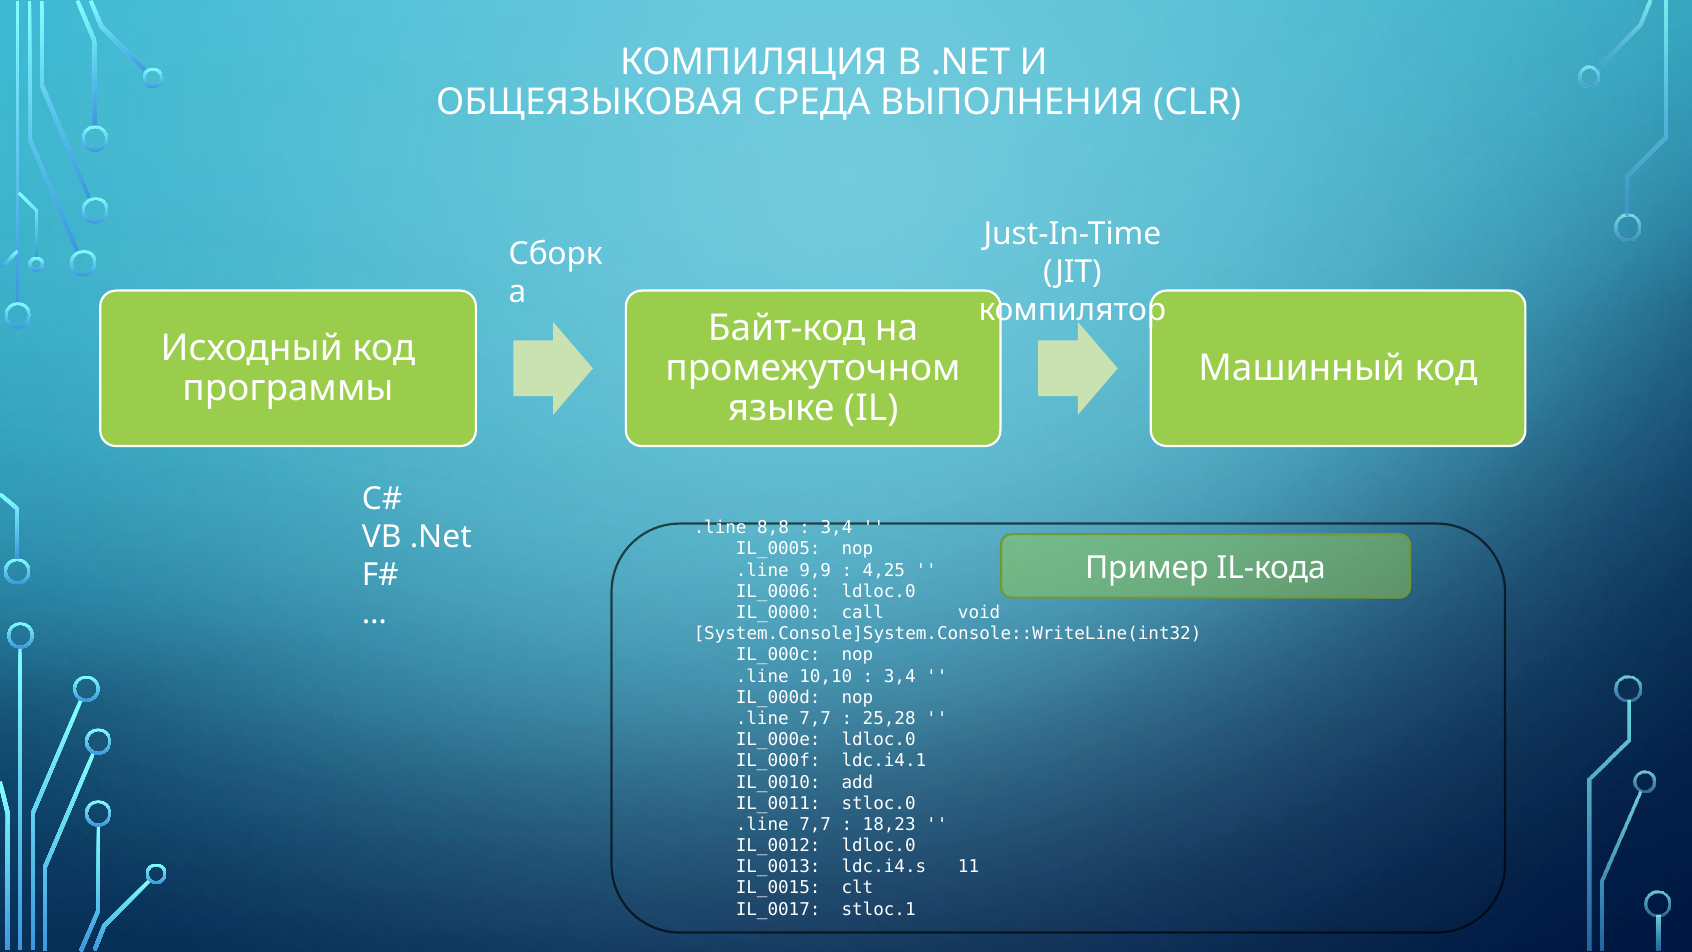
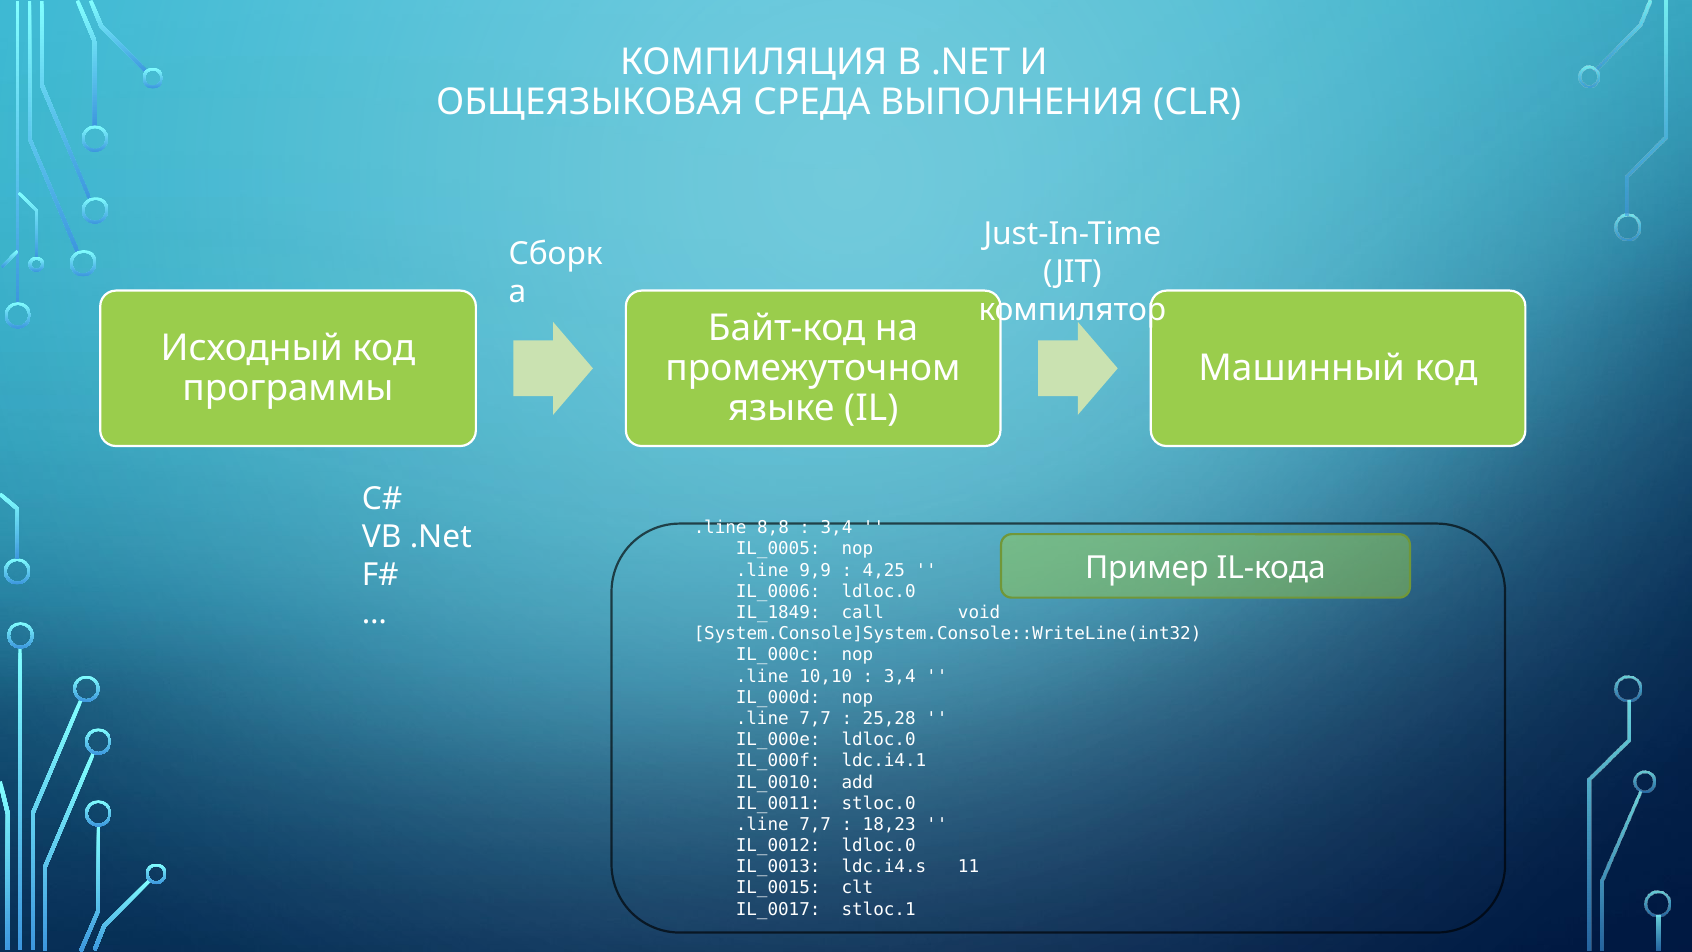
IL_0000: IL_0000 -> IL_1849 (778, 613)
